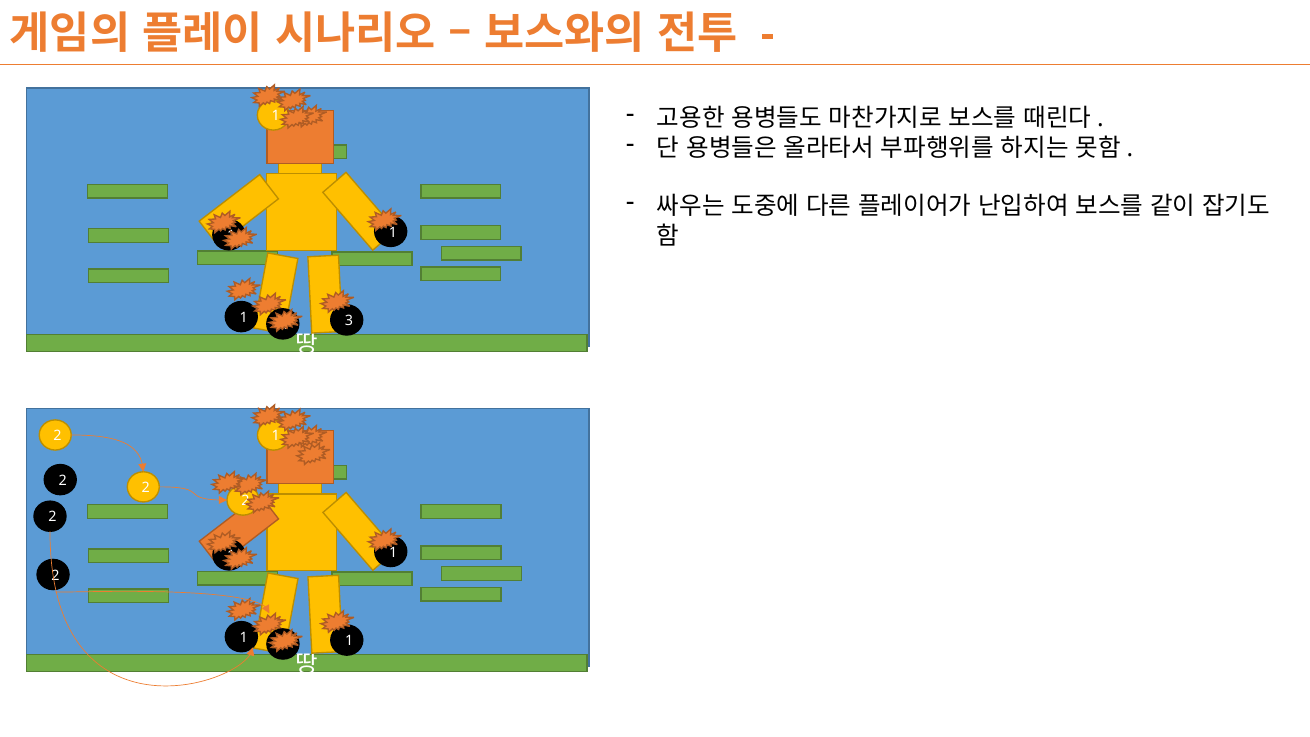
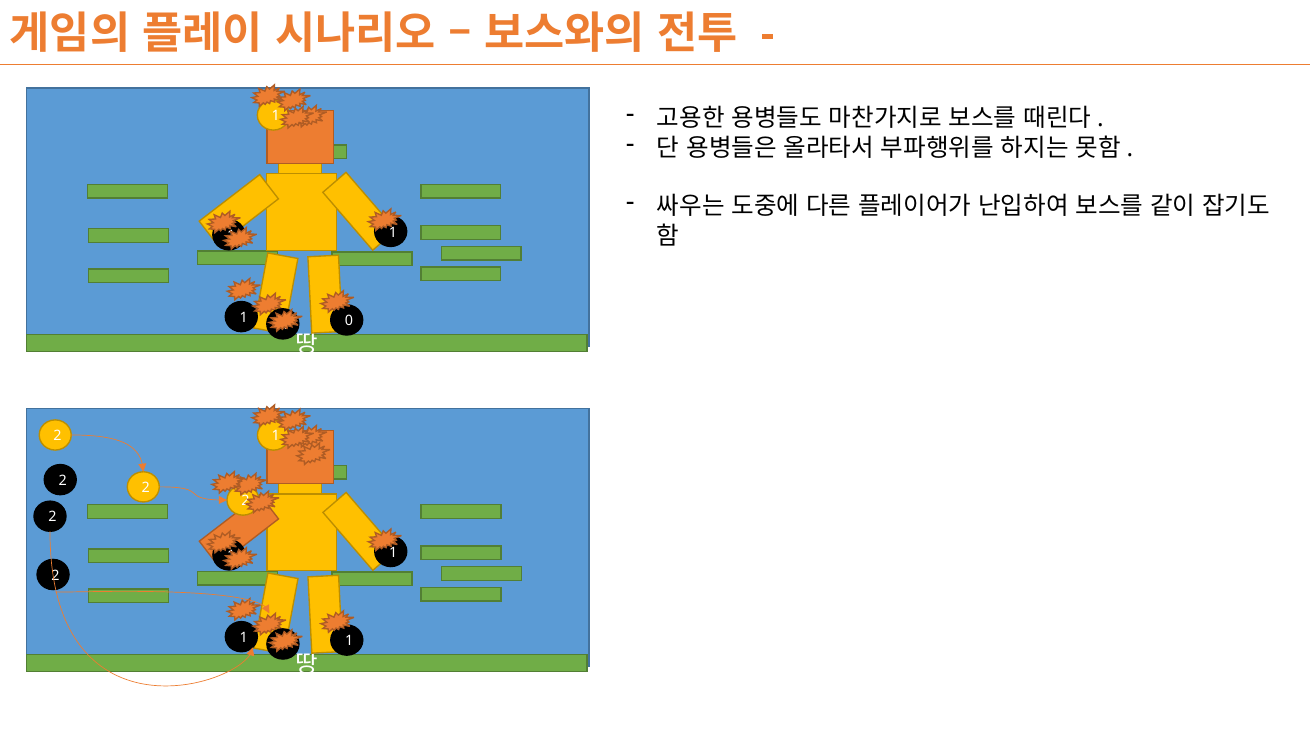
3: 3 -> 0 (349, 321)
